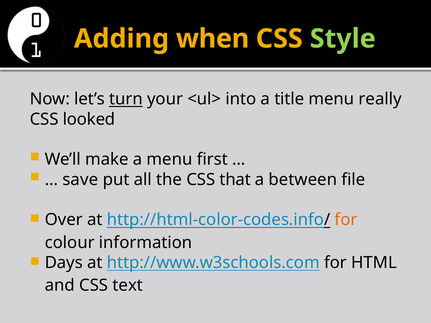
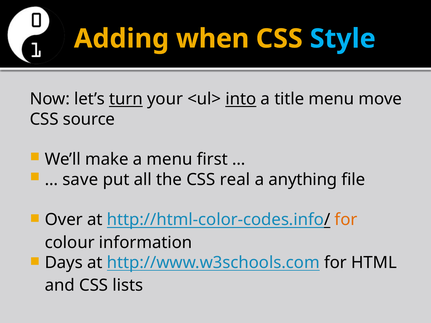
Style colour: light green -> light blue (343, 39)
into underline: none -> present (241, 99)
really: really -> move (380, 99)
looked: looked -> source (89, 119)
that: that -> real (235, 180)
between: between -> anything (303, 180)
text: text -> lists (128, 286)
